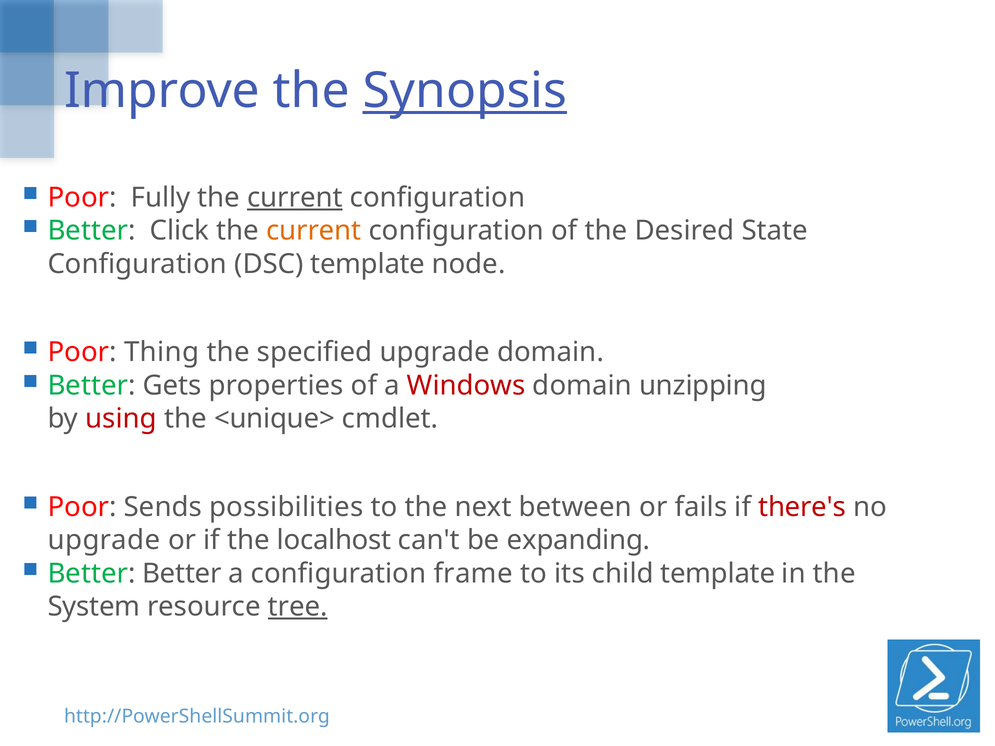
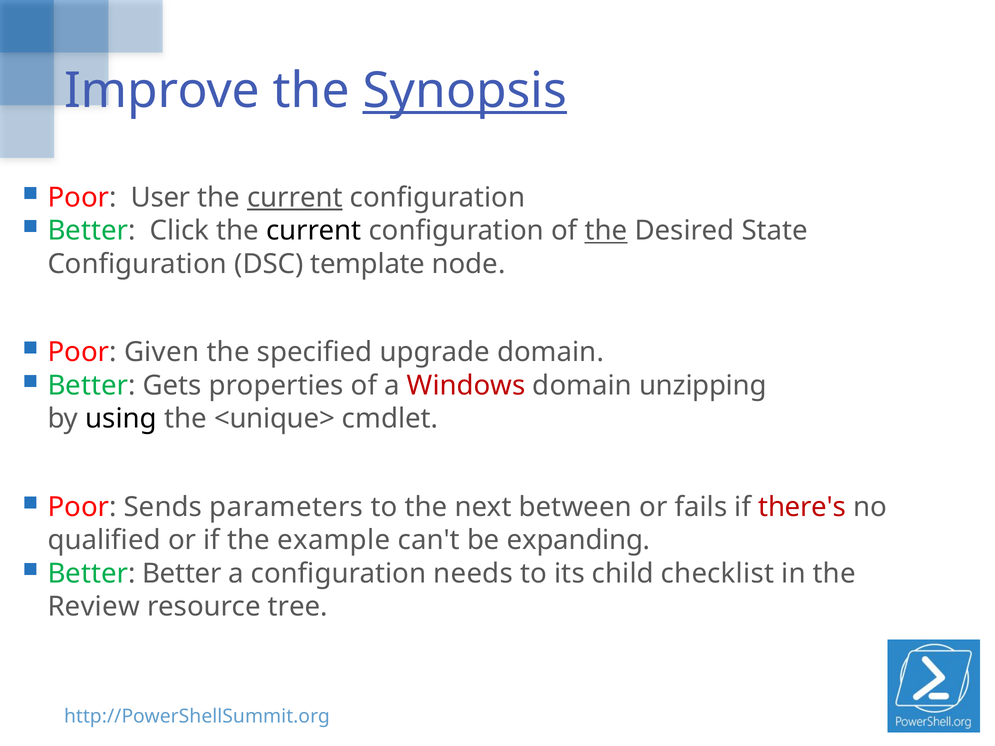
Fully: Fully -> User (161, 198)
current colour: orange -> black (314, 231)
the underline: none -> present (606, 231)
Thing: Thing -> Given (162, 352)
using colour: red -> black (121, 419)
possibilities: possibilities -> parameters (286, 507)
upgrade: upgrade -> qualified (104, 541)
localhost: localhost -> example (334, 541)
frame: frame -> needs (473, 574)
child template: template -> checklist (717, 574)
System: System -> Review (94, 607)
tree underline: present -> none (298, 607)
